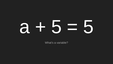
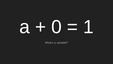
5: 5 -> 0 (56, 27)
5: 5 -> 1 (88, 27)
